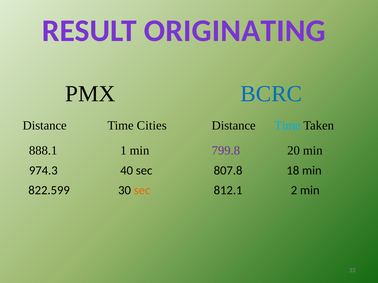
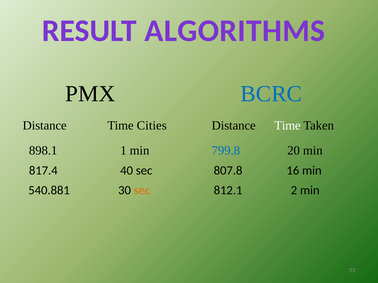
ORIGINATING: ORIGINATING -> ALGORITHMS (235, 31)
Time colour: light blue -> white (287, 126)
888.1: 888.1 -> 898.1 (43, 151)
799.8 colour: purple -> blue (226, 151)
974.3: 974.3 -> 817.4 (43, 171)
18: 18 -> 16 (293, 171)
822.599: 822.599 -> 540.881 (49, 191)
